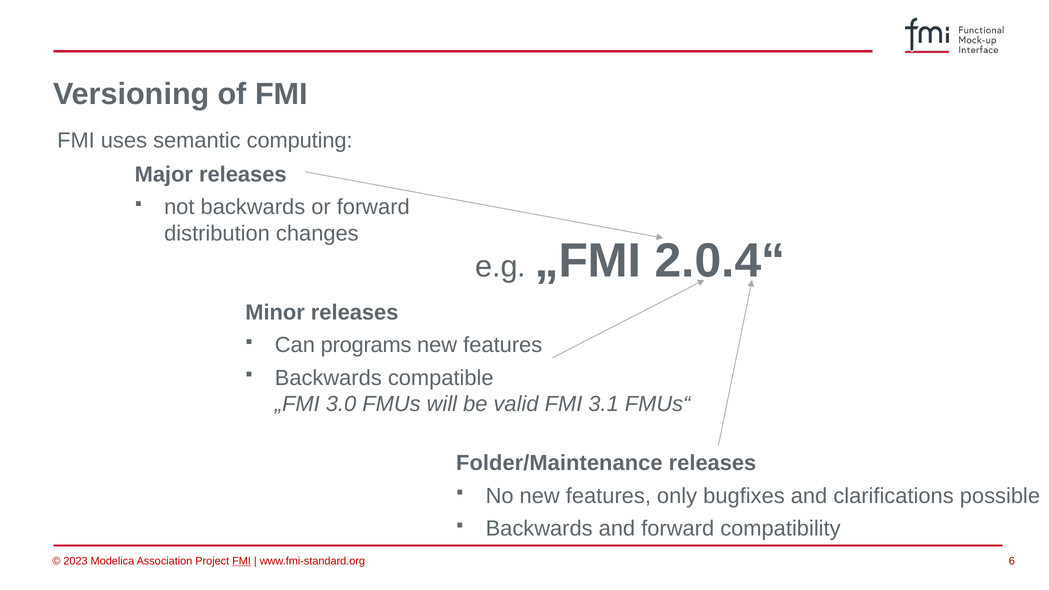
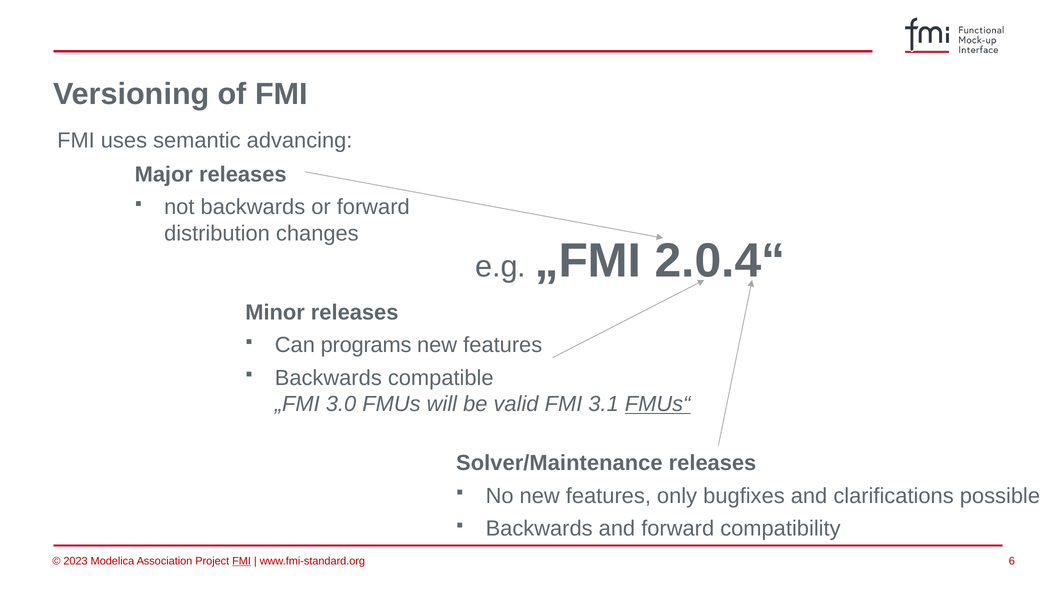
computing: computing -> advancing (300, 140)
FMUs“ underline: none -> present (658, 404)
Folder/Maintenance: Folder/Maintenance -> Solver/Maintenance (559, 463)
